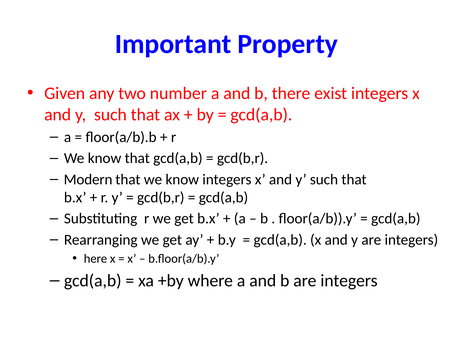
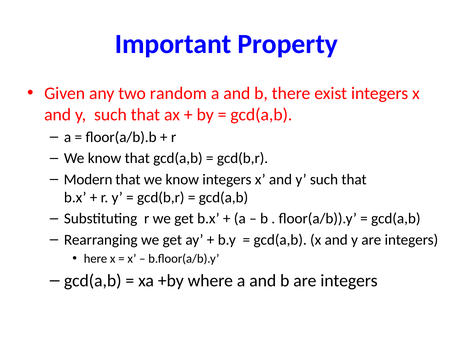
number: number -> random (178, 93)
